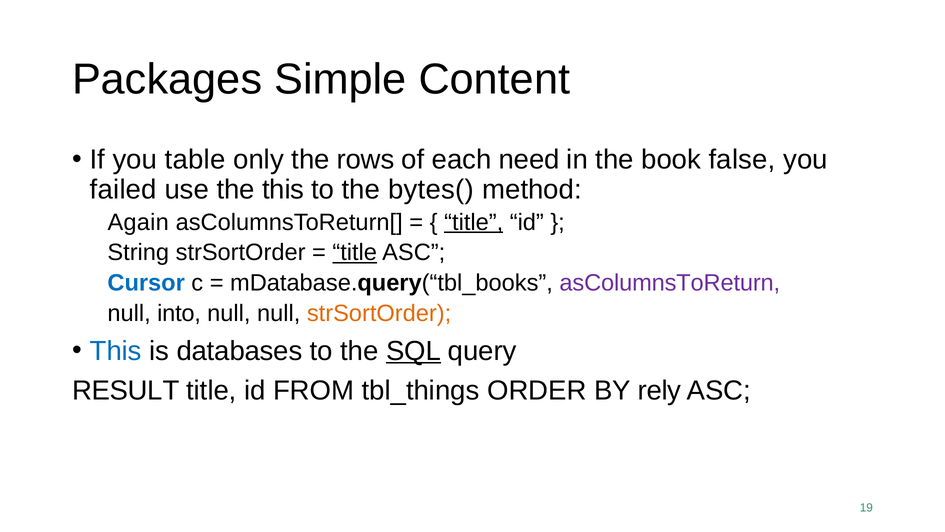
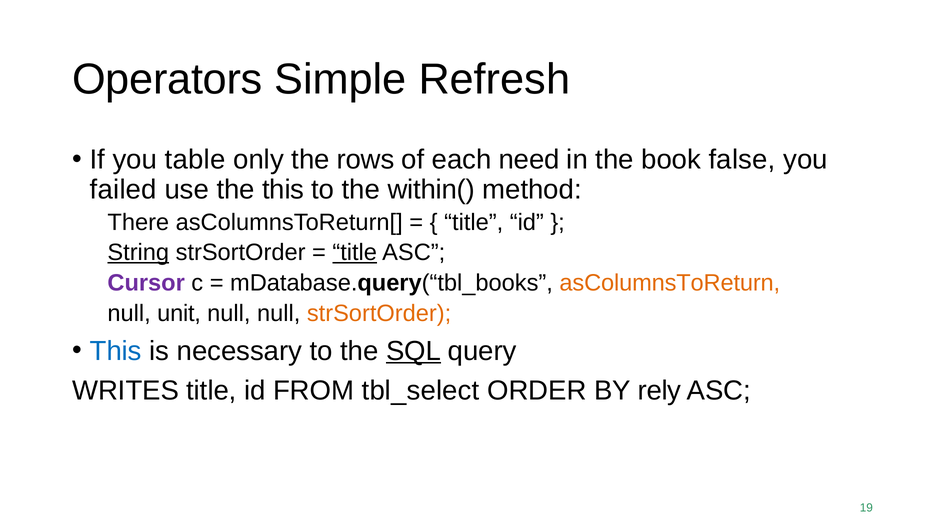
Packages: Packages -> Operators (167, 79)
Content: Content -> Refresh (494, 79)
bytes(: bytes( -> within( (431, 189)
Again: Again -> There (138, 222)
title underline: present -> none (474, 222)
String underline: none -> present (138, 252)
Cursor colour: blue -> purple (146, 283)
asColumnsToReturn colour: purple -> orange (670, 283)
into: into -> unit (179, 313)
databases: databases -> necessary (239, 351)
RESULT: RESULT -> WRITES (126, 390)
tbl_things: tbl_things -> tbl_select (421, 390)
